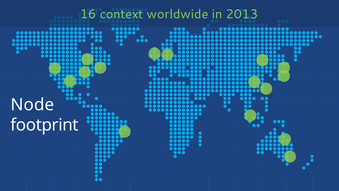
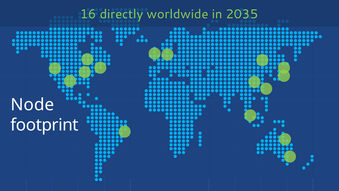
context: context -> directly (121, 14)
2013: 2013 -> 2035 (242, 14)
